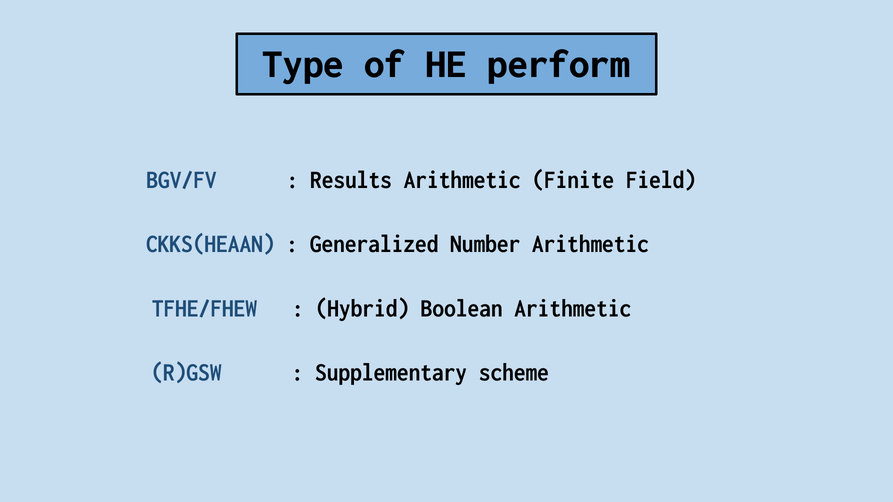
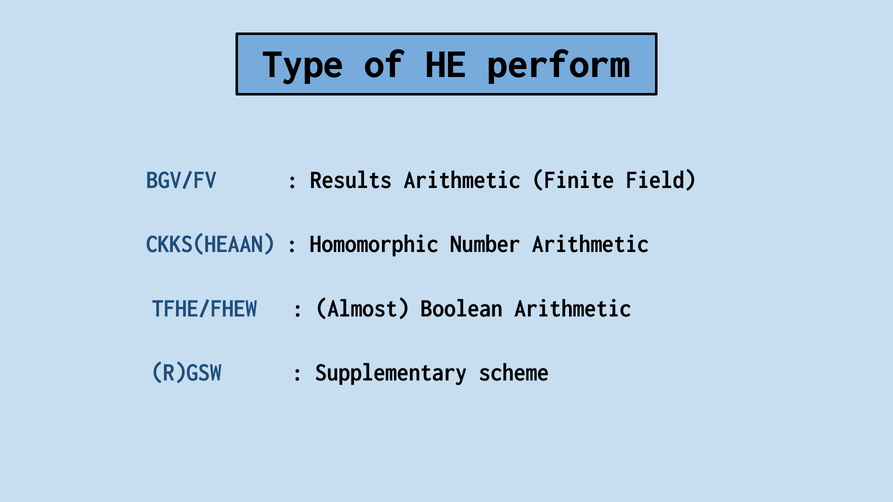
Generalized: Generalized -> Homomorphic (374, 244)
Hybrid: Hybrid -> Almost (362, 308)
